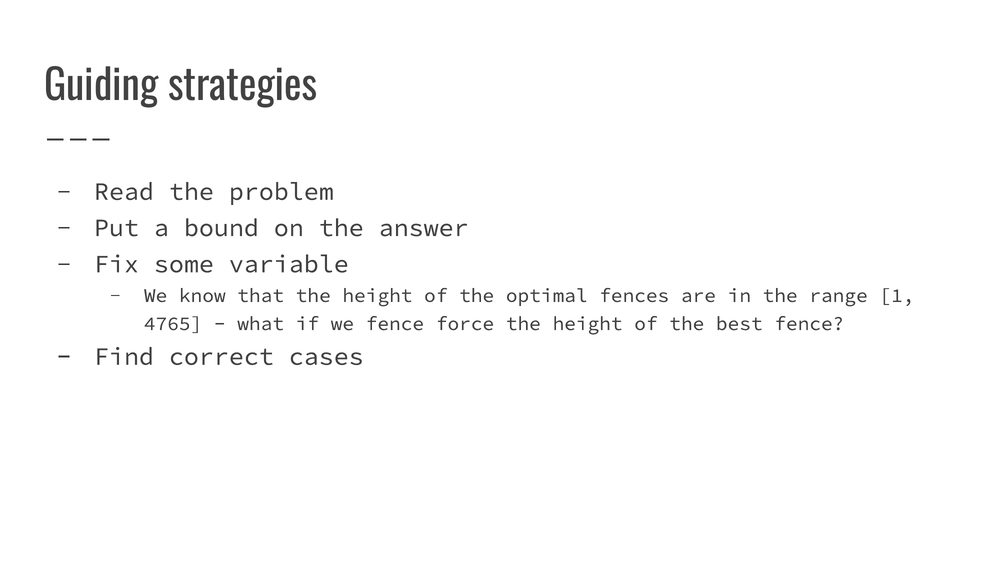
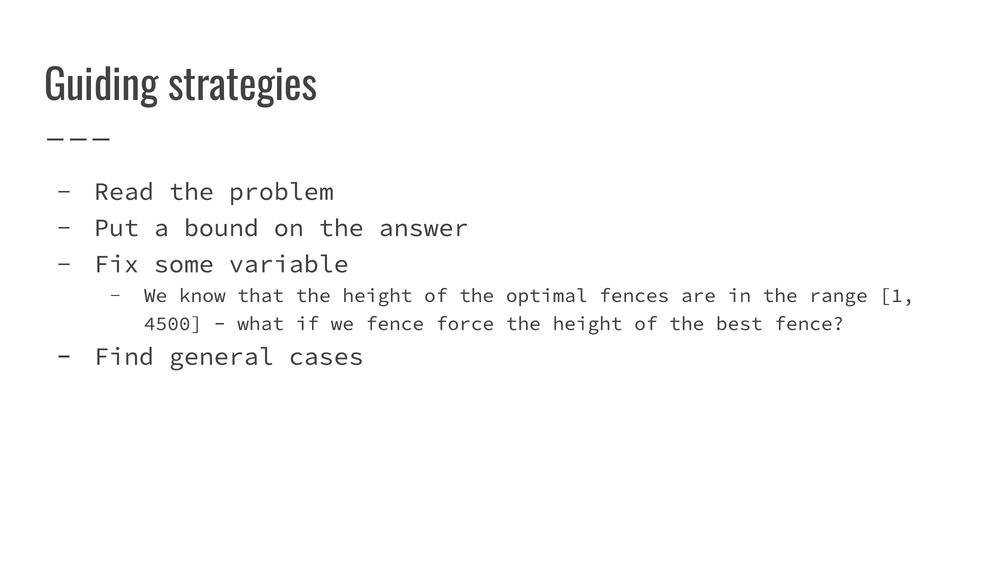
4765: 4765 -> 4500 (173, 324)
correct: correct -> general (221, 357)
